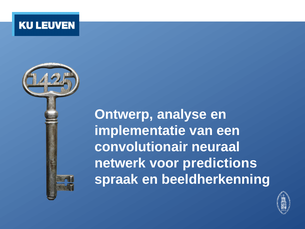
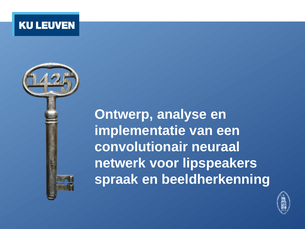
predictions: predictions -> lipspeakers (220, 163)
